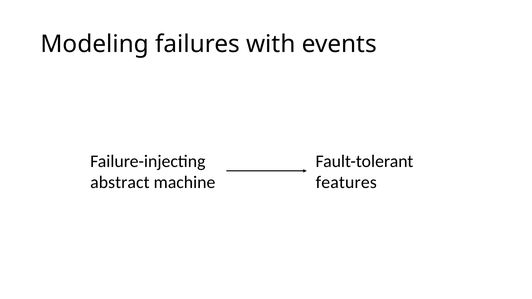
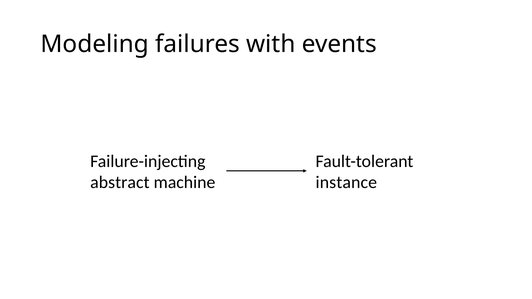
features: features -> instance (346, 183)
